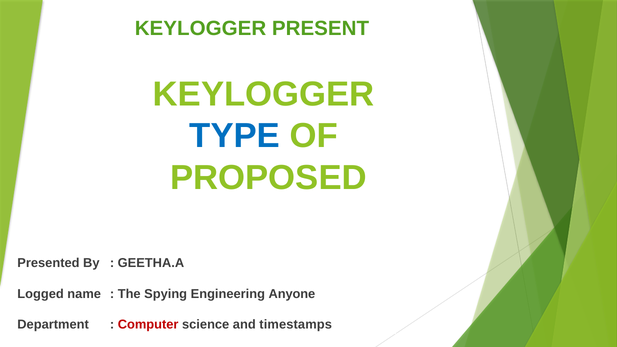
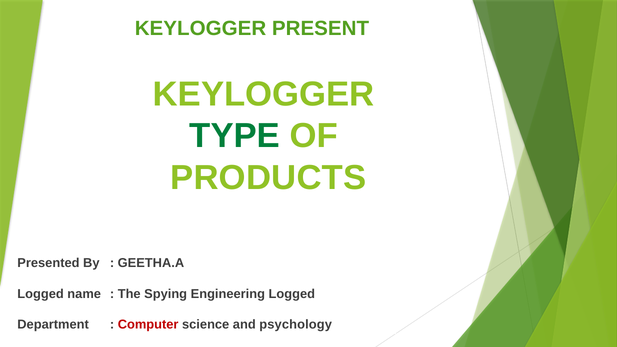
TYPE colour: blue -> green (235, 136)
PROPOSED: PROPOSED -> PRODUCTS (268, 178)
Engineering Anyone: Anyone -> Logged (292, 294)
timestamps: timestamps -> psychology (296, 325)
